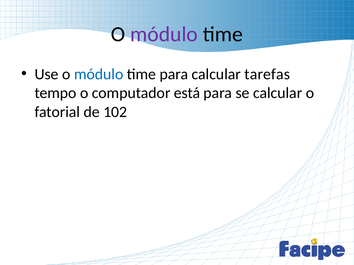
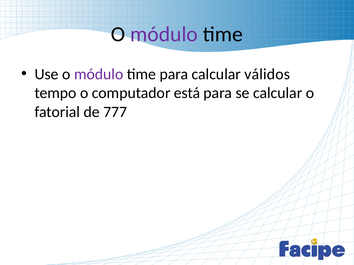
módulo colour: blue -> purple (99, 74)
tarefas: tarefas -> válidos (267, 74)
102: 102 -> 777 (115, 112)
